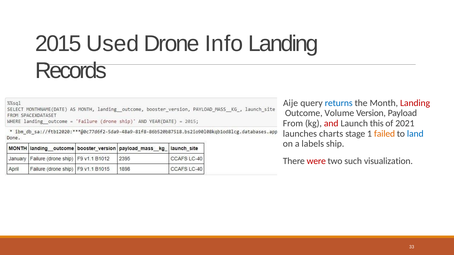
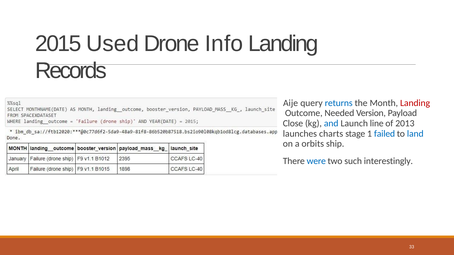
Volume: Volume -> Needed (339, 113)
From: From -> Close (293, 124)
and colour: red -> blue (331, 124)
this: this -> line (377, 124)
2021: 2021 -> 2013 (405, 124)
failed colour: orange -> blue (385, 134)
labels: labels -> orbits (313, 144)
were colour: red -> blue (316, 161)
visualization: visualization -> interestingly (388, 161)
